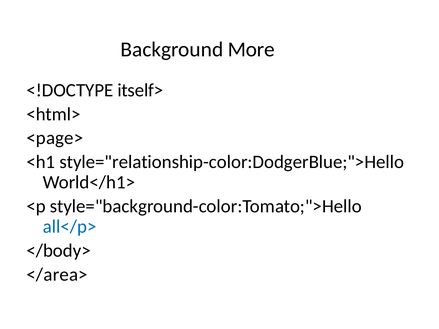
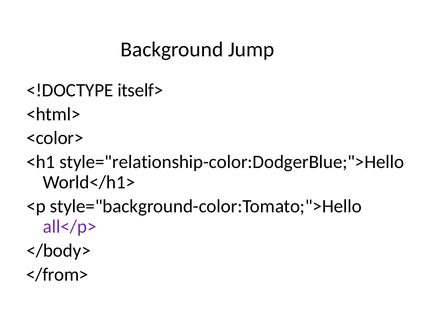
More: More -> Jump (251, 49)
<page>: <page> -> <color> (55, 138)
all</p> colour: blue -> purple (70, 227)
</area>: </area> -> </from> (57, 275)
